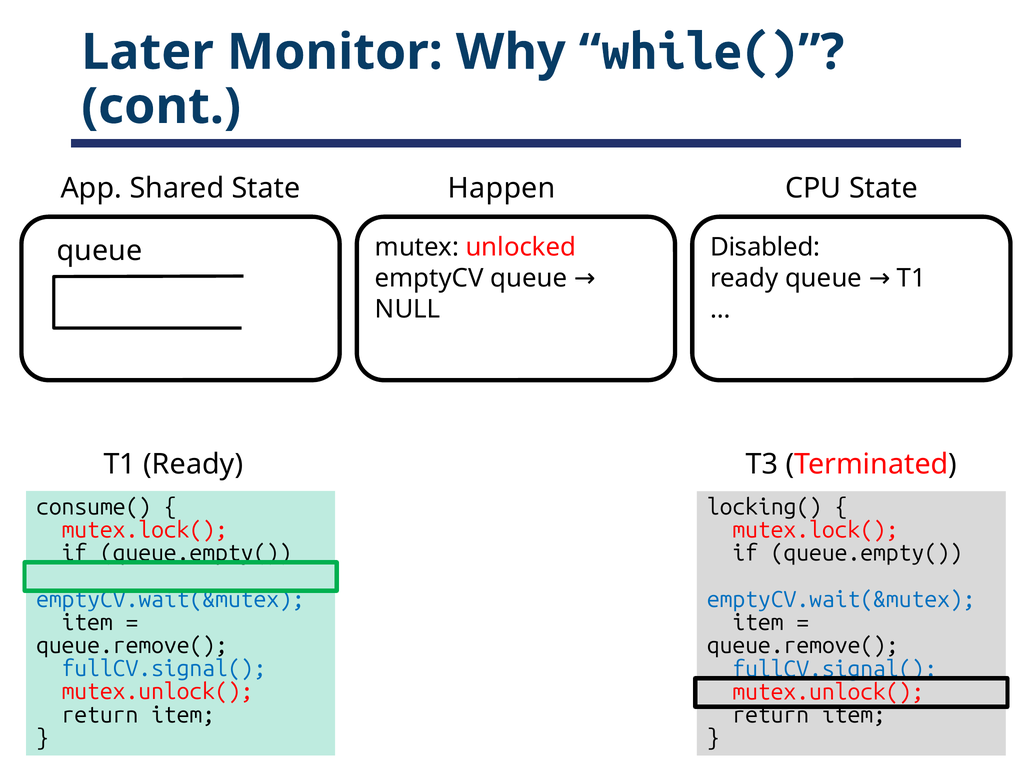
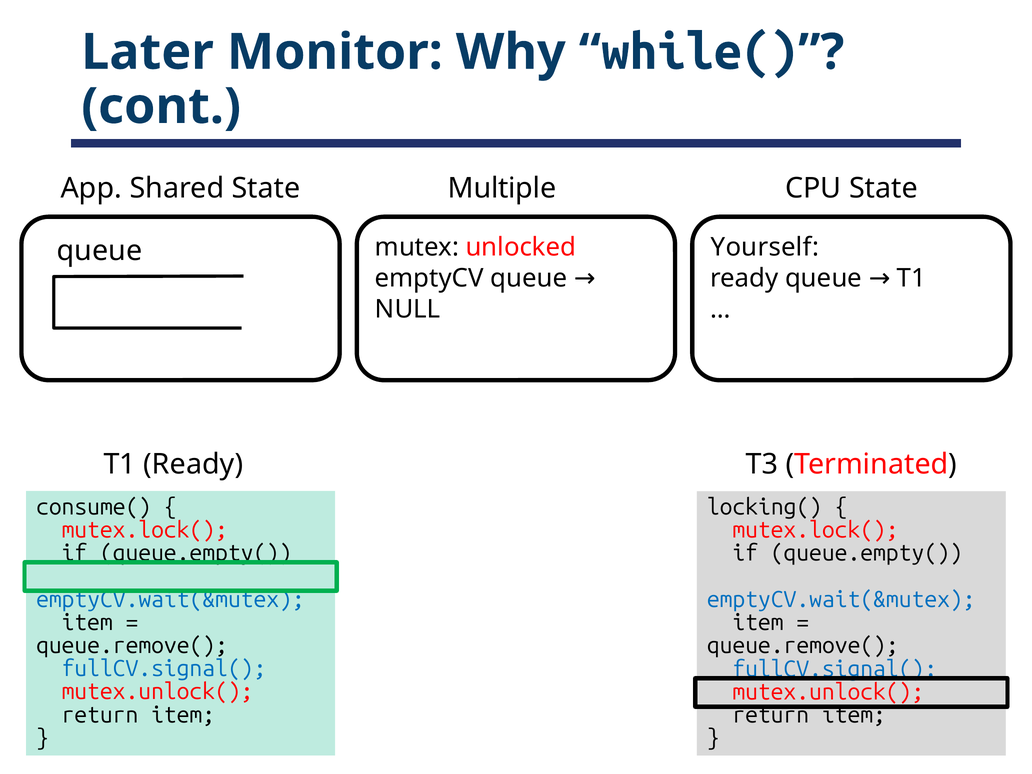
Happen: Happen -> Multiple (502, 188)
Disabled: Disabled -> Yourself (765, 247)
